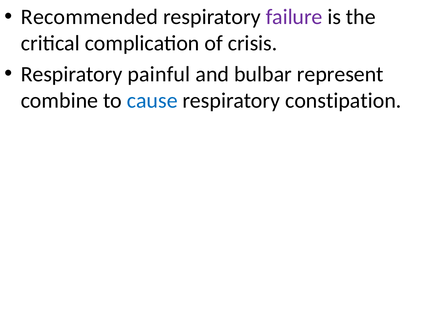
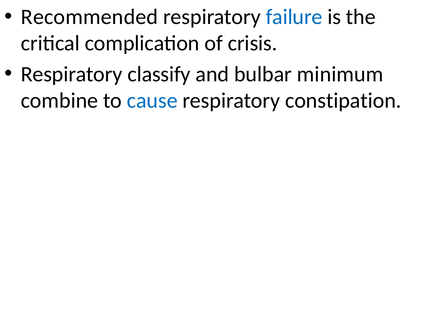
failure colour: purple -> blue (294, 17)
painful: painful -> classify (159, 74)
represent: represent -> minimum (340, 74)
